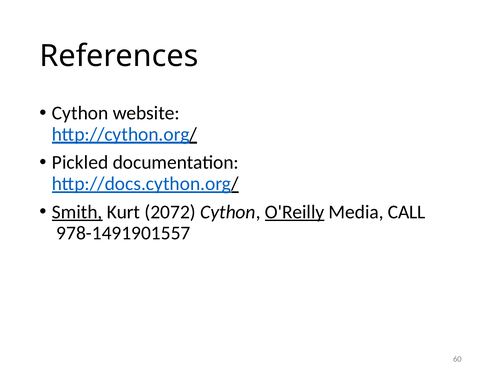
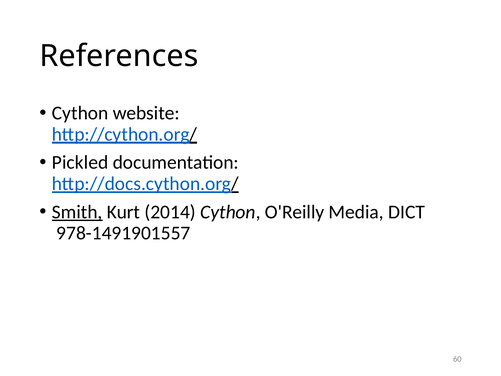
2072: 2072 -> 2014 (170, 212)
O'Reilly underline: present -> none (295, 212)
CALL: CALL -> DICT (407, 212)
